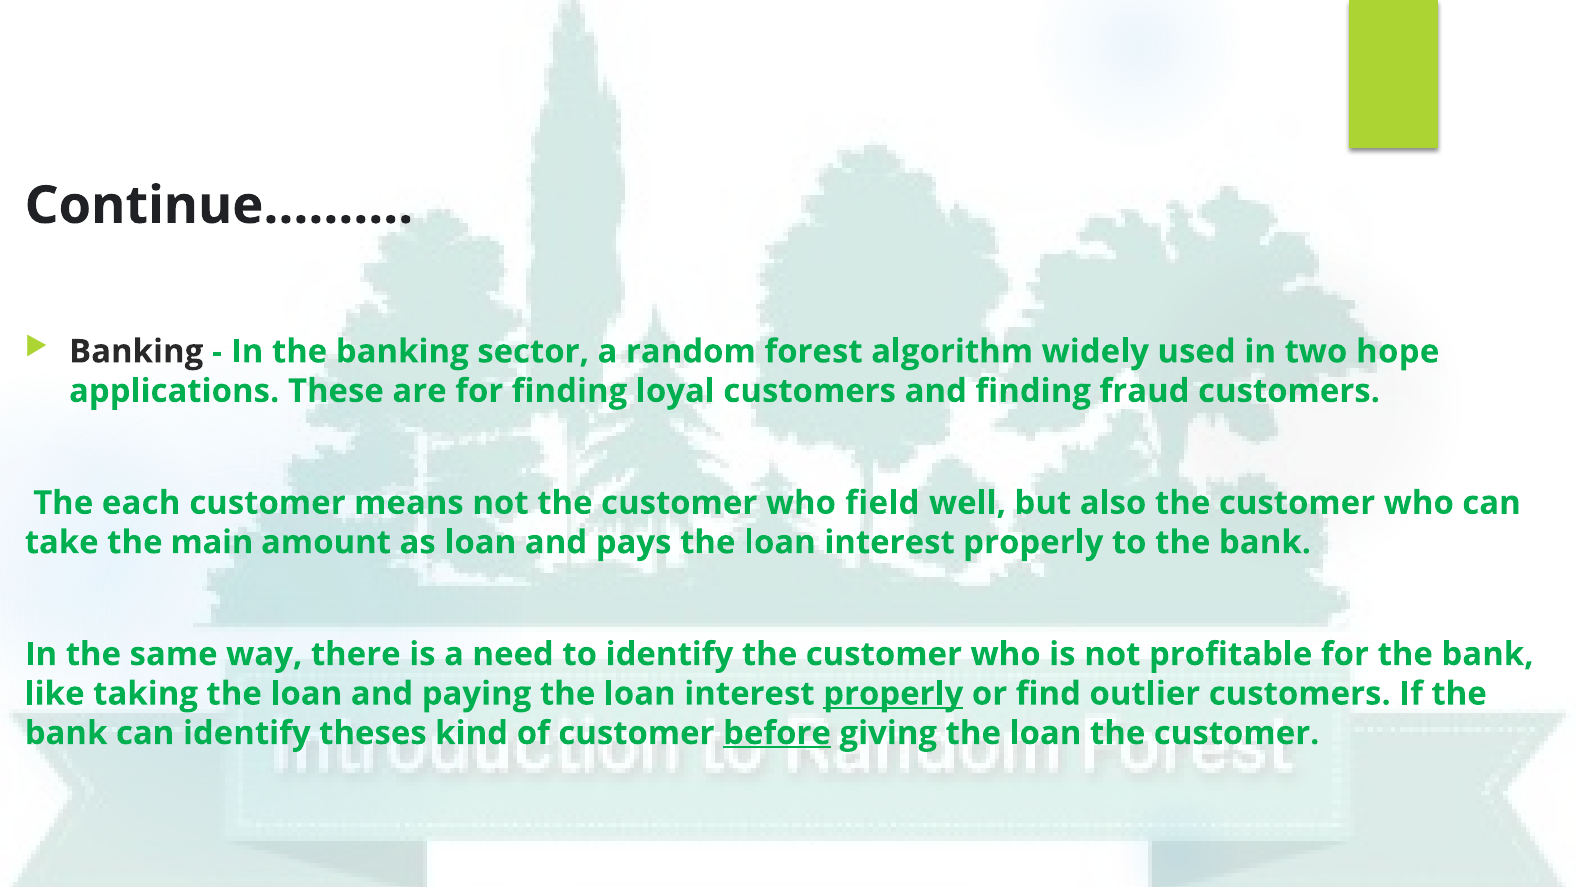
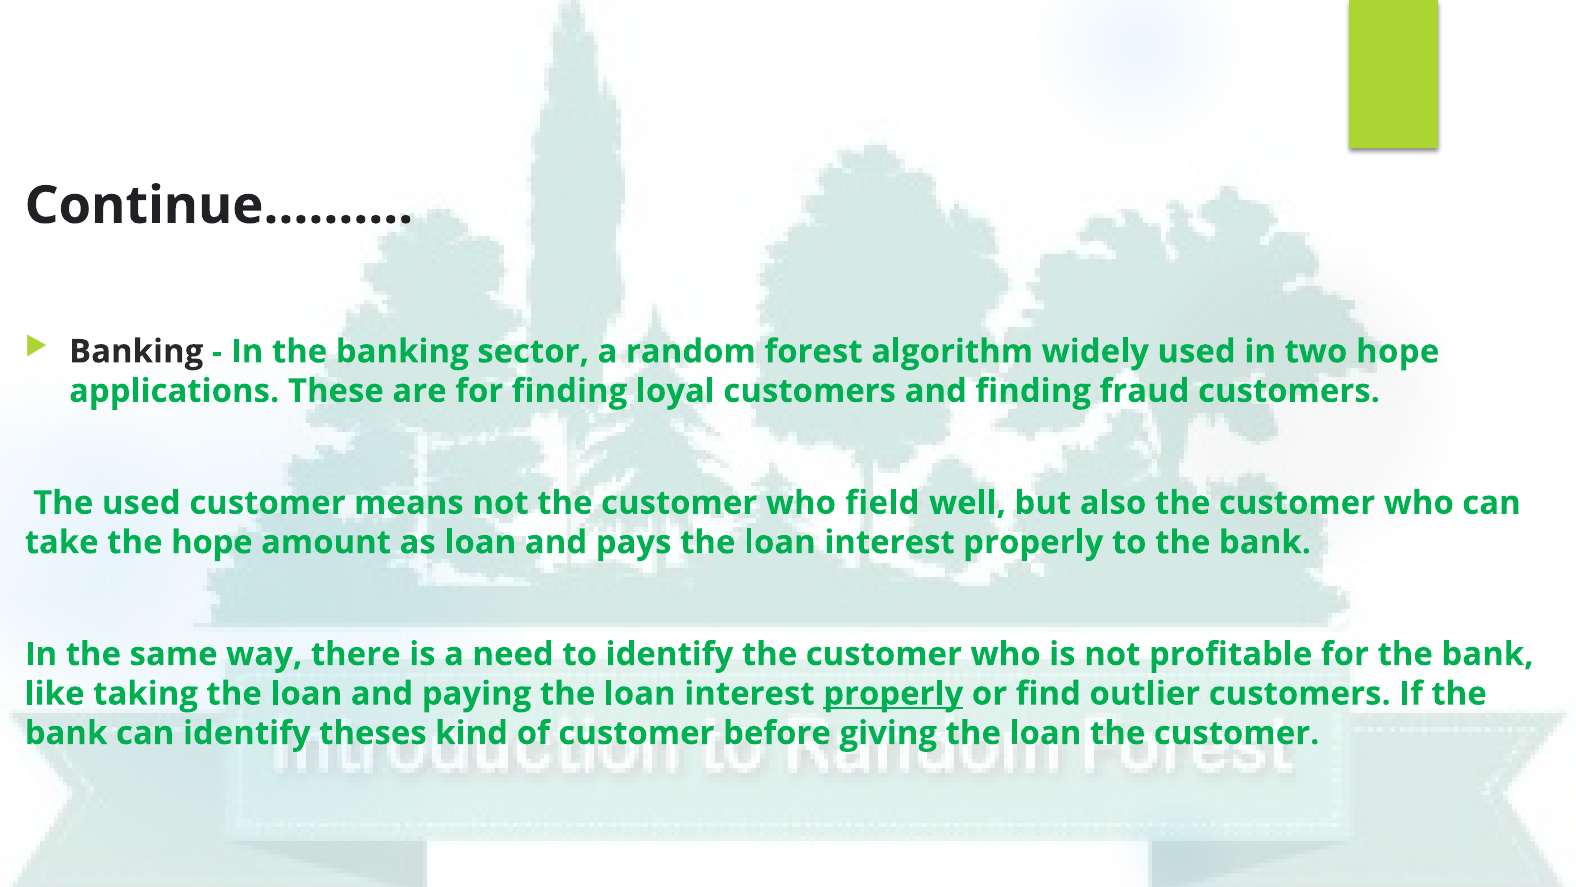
The each: each -> used (141, 503)
the main: main -> hope (212, 542)
before underline: present -> none (777, 733)
